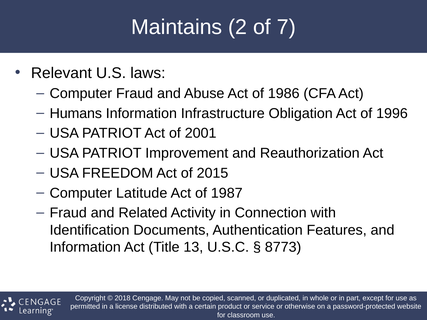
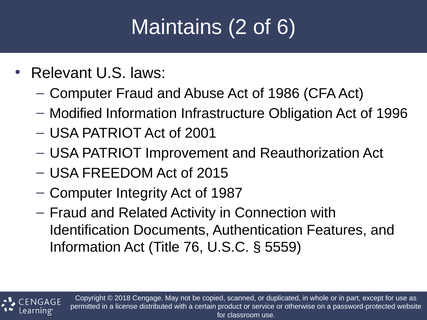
7: 7 -> 6 (286, 27)
Humans: Humans -> Modified (76, 113)
Latitude: Latitude -> Integrity (142, 193)
13: 13 -> 76 (193, 247)
8773: 8773 -> 5559 (283, 247)
